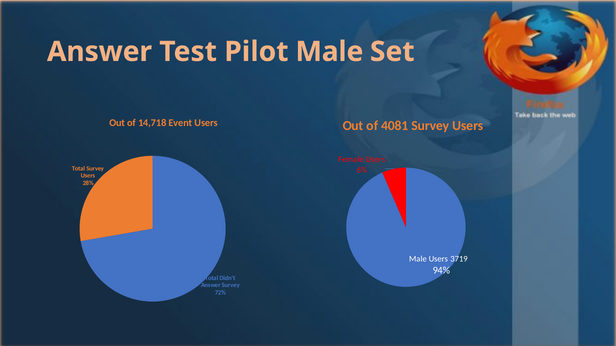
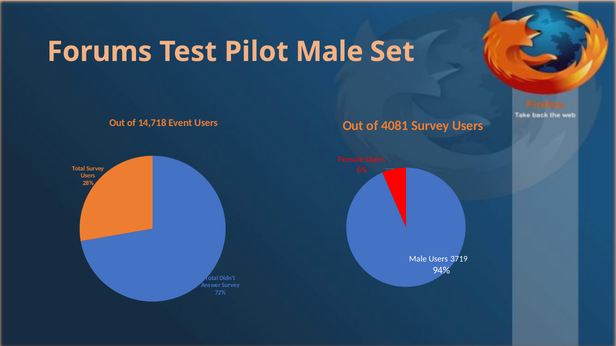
Answer: Answer -> Forums (100, 52)
